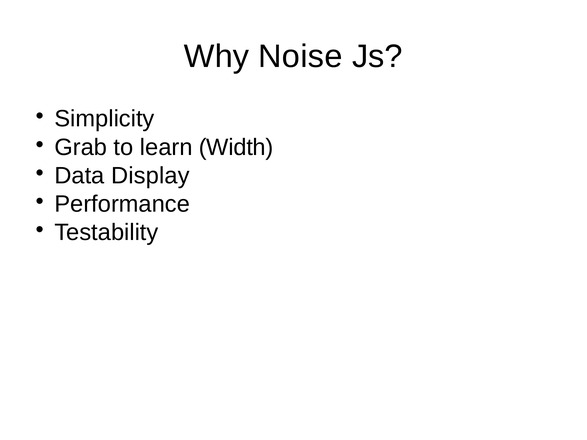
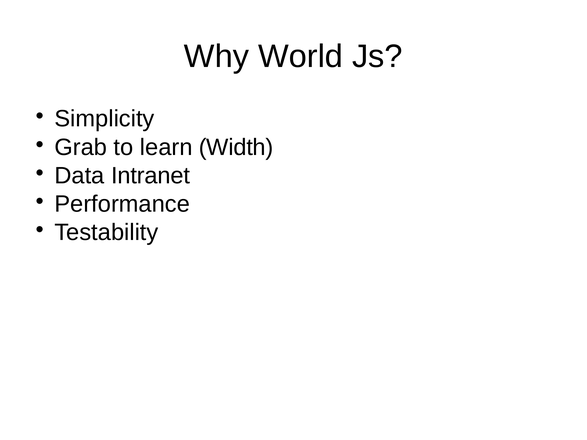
Noise: Noise -> World (301, 57)
Display: Display -> Intranet (151, 176)
